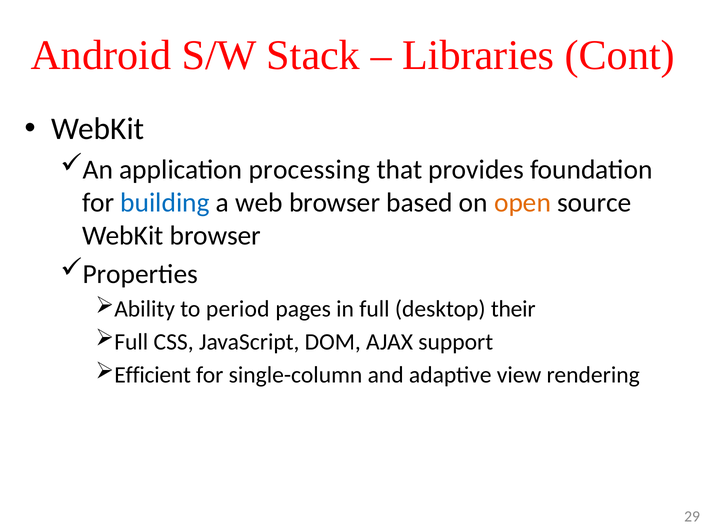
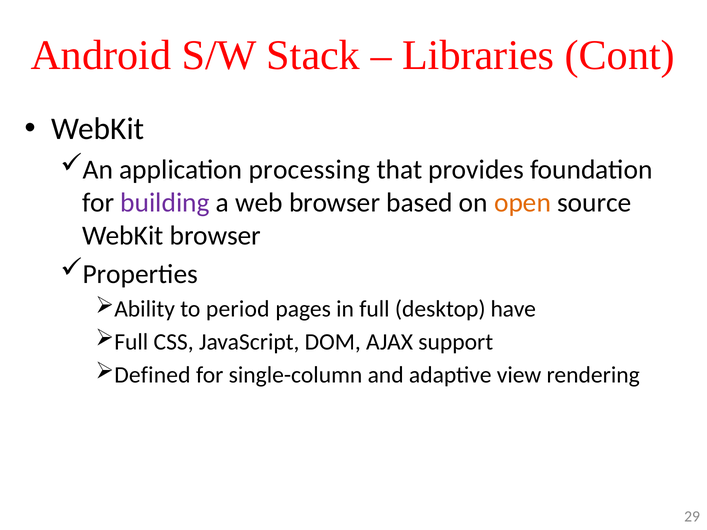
building colour: blue -> purple (165, 203)
their: their -> have (513, 309)
Efficient: Efficient -> Defined (152, 375)
